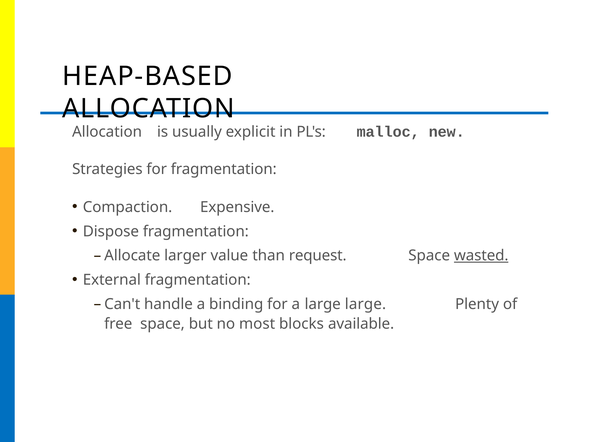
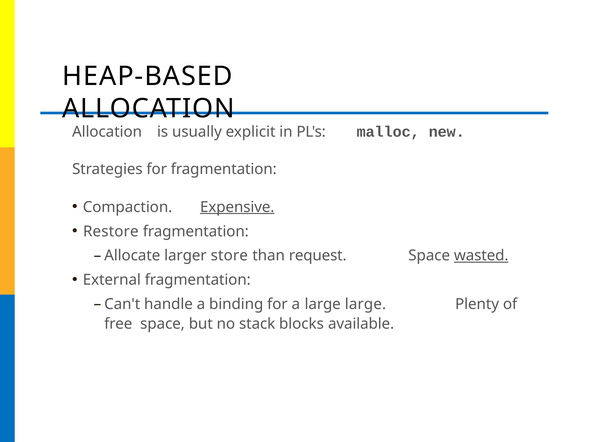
Expensive underline: none -> present (237, 207)
Dispose: Dispose -> Restore (111, 231)
value: value -> store (229, 256)
most: most -> stack (257, 324)
